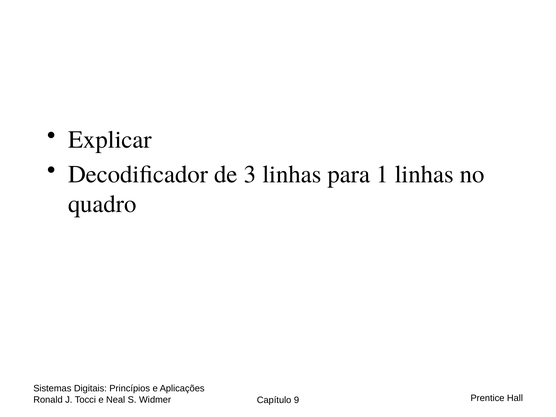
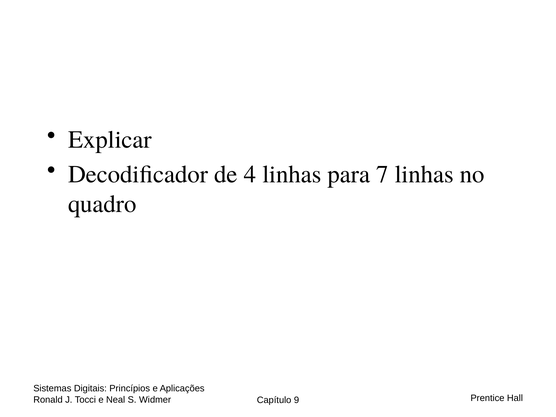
3: 3 -> 4 (250, 174)
1: 1 -> 7 (382, 174)
